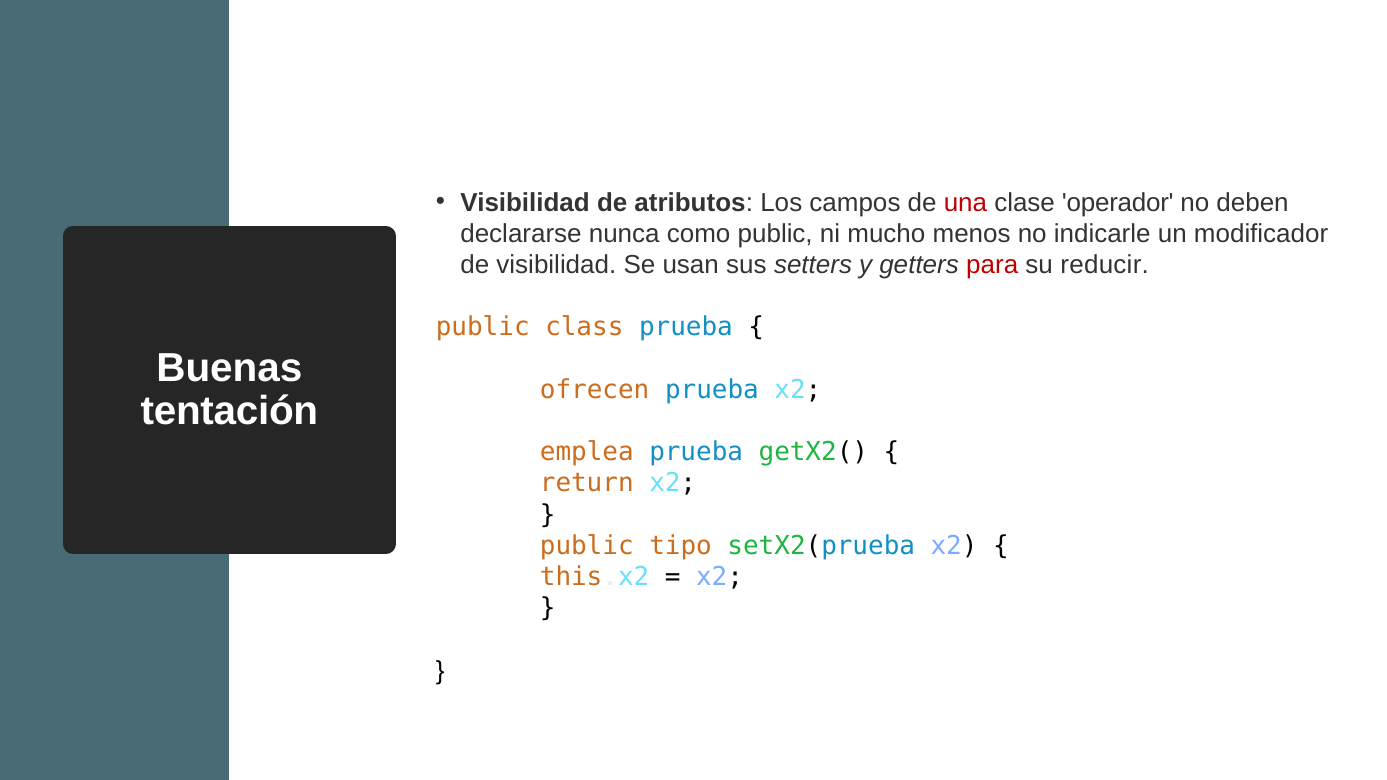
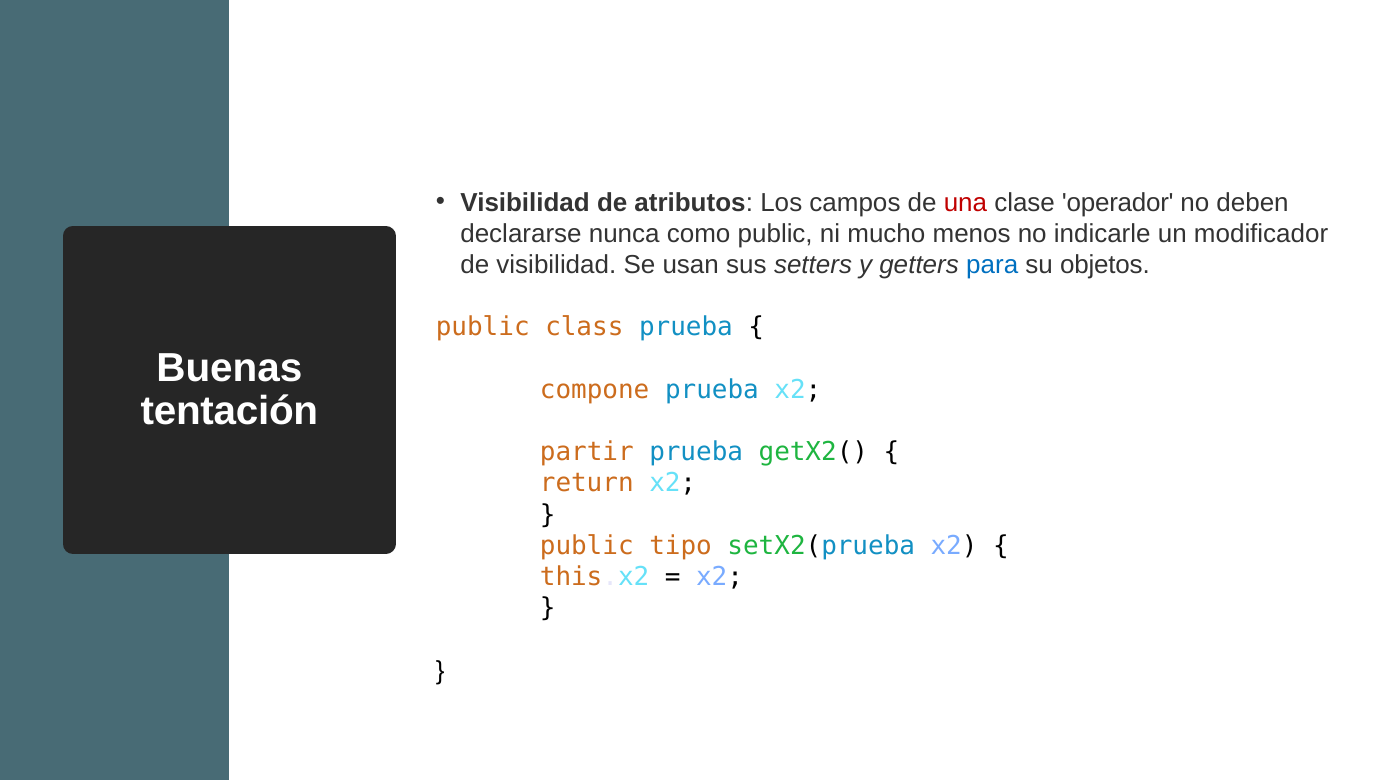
para colour: red -> blue (992, 265)
reducir: reducir -> objetos (1105, 265)
ofrecen: ofrecen -> compone (595, 390)
emplea: emplea -> partir (587, 452)
